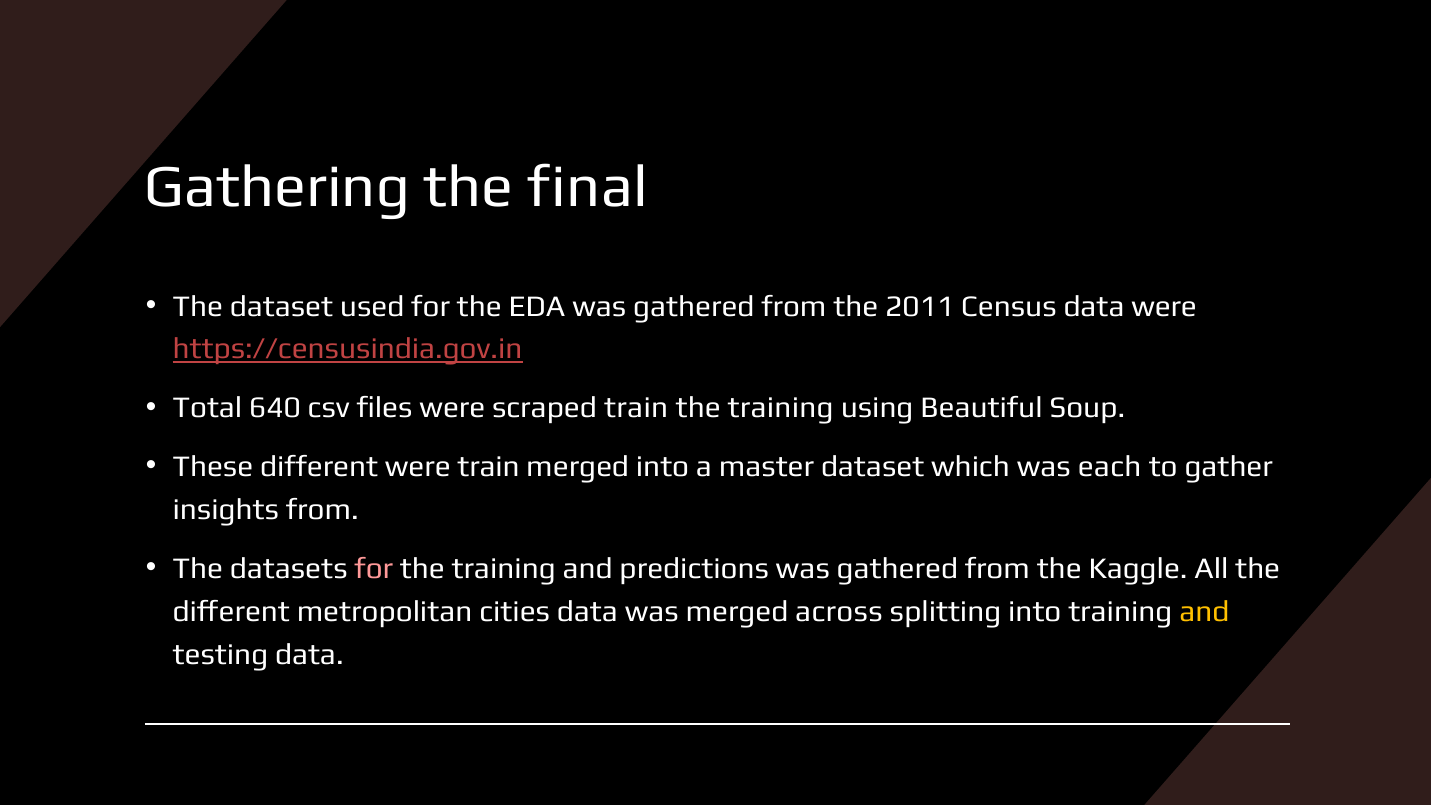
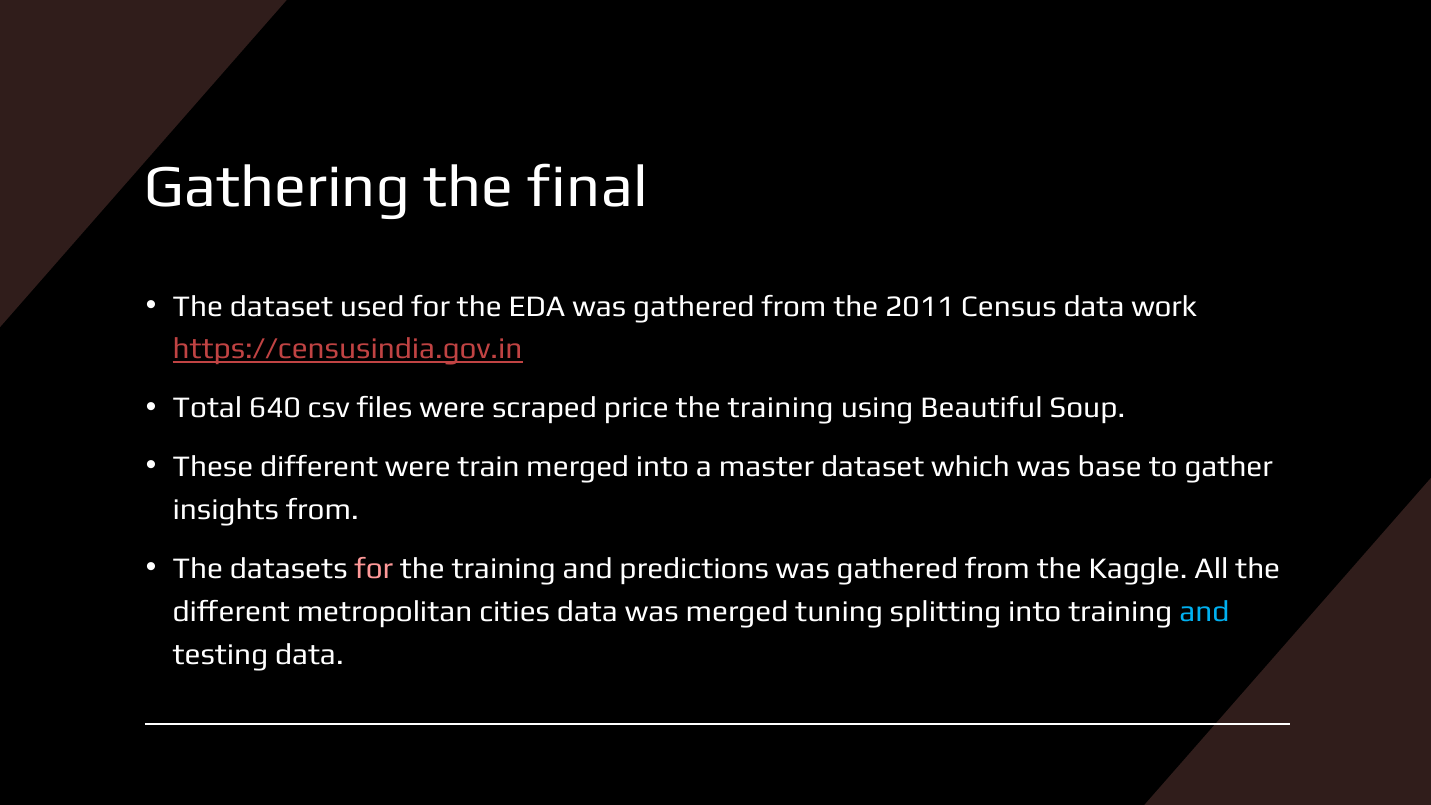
data were: were -> work (1164, 306)
scraped train: train -> price (636, 408)
each: each -> base (1110, 467)
across: across -> tuning (839, 611)
and colour: yellow -> light blue (1204, 611)
